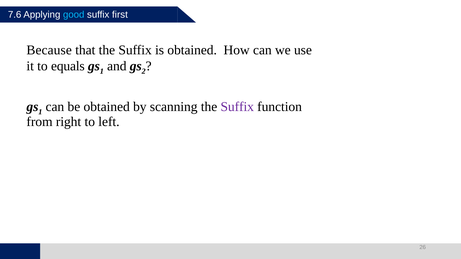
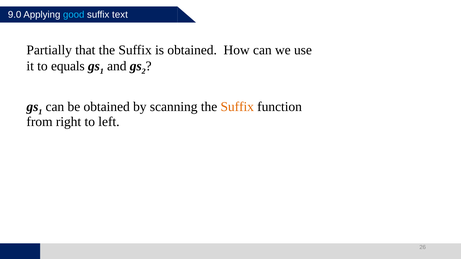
7.6: 7.6 -> 9.0 (15, 15)
first: first -> text (120, 15)
Because: Because -> Partially (49, 50)
Suffix colour: purple -> orange (237, 107)
